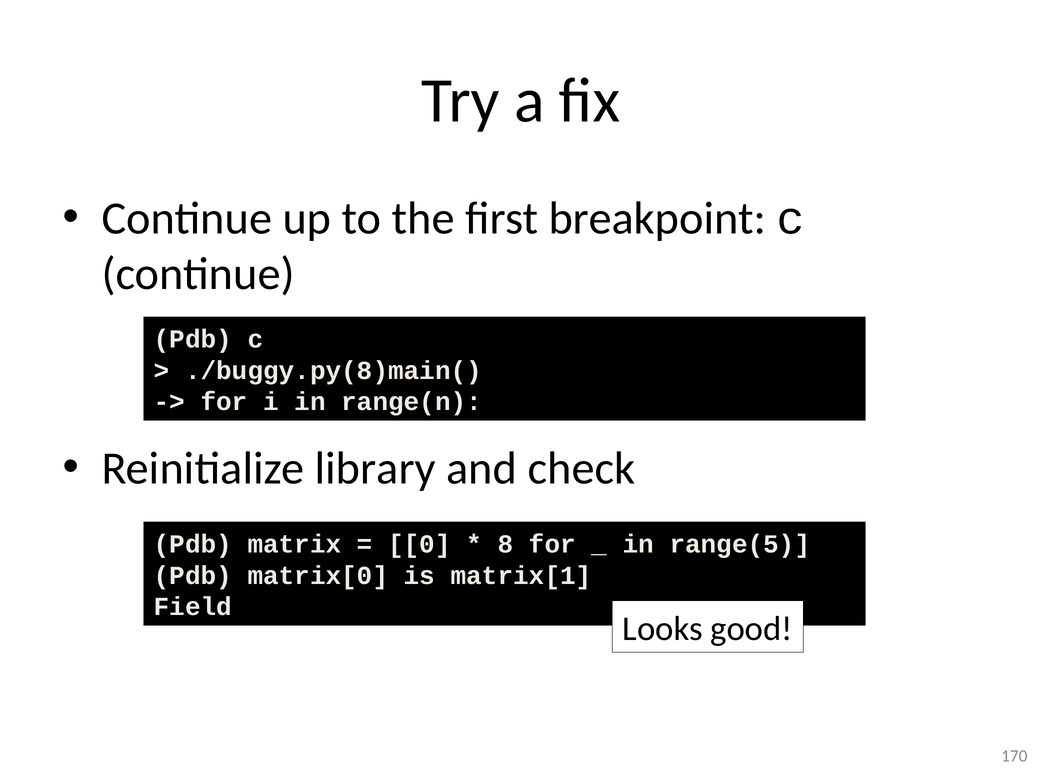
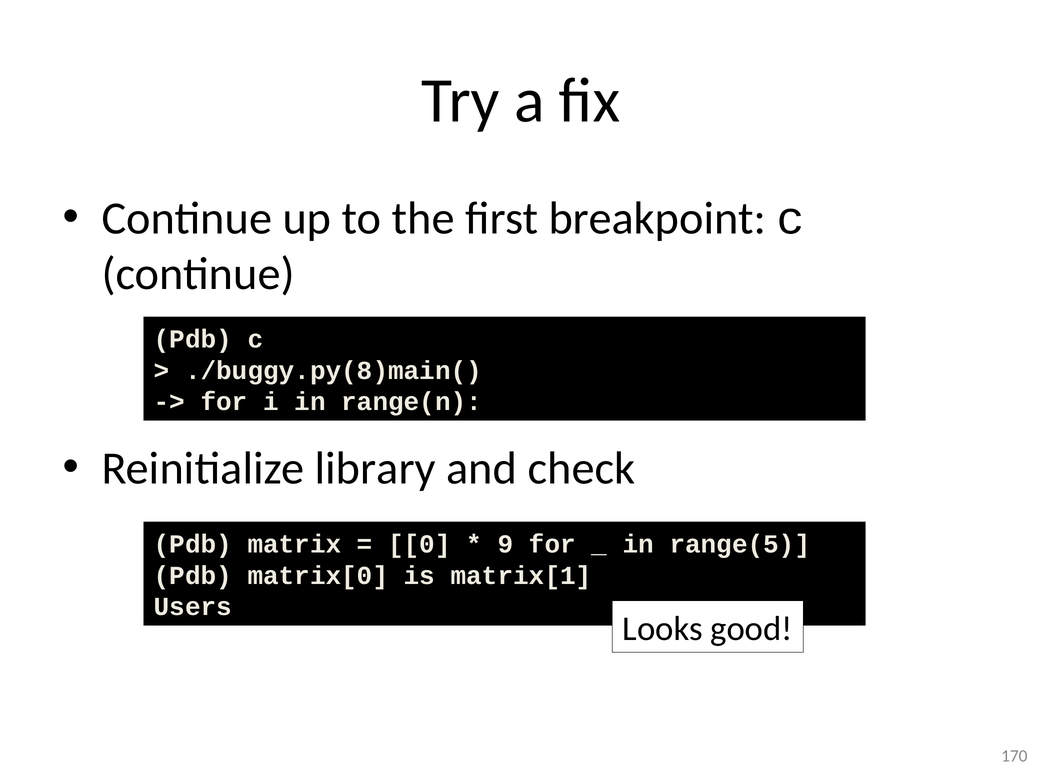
8: 8 -> 9 (505, 545)
Field: Field -> Users (193, 607)
